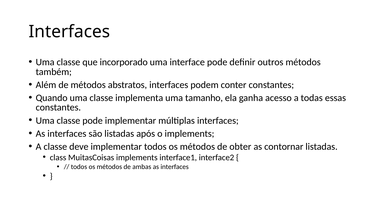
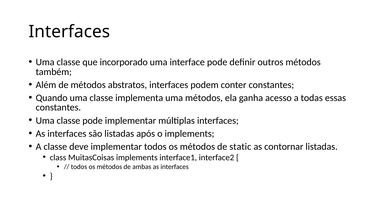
uma tamanho: tamanho -> métodos (204, 98)
obter: obter -> static (240, 146)
